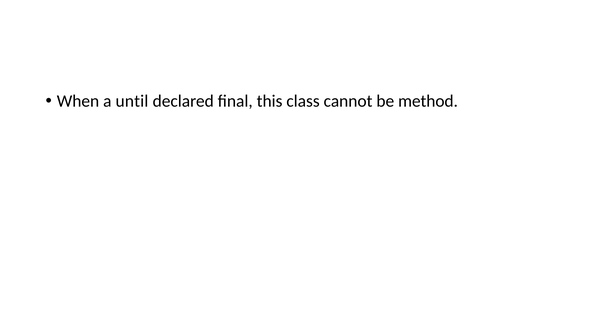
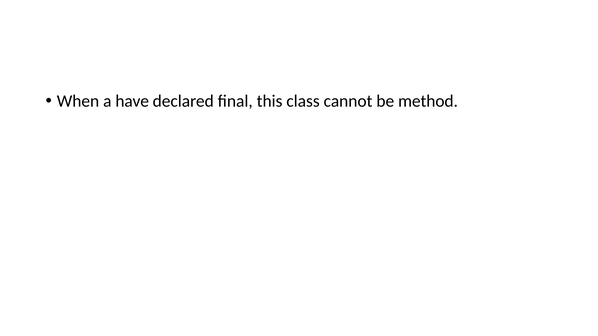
until: until -> have (132, 101)
